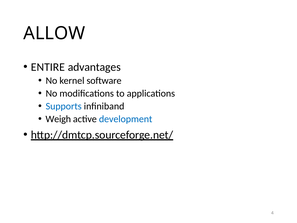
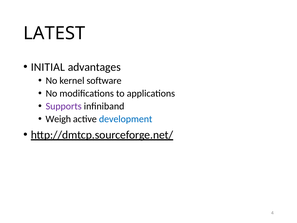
ALLOW: ALLOW -> LATEST (54, 33)
ENTIRE: ENTIRE -> INITIAL (48, 67)
Supports colour: blue -> purple (64, 106)
